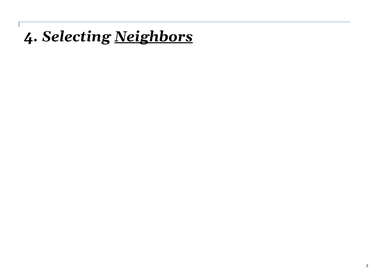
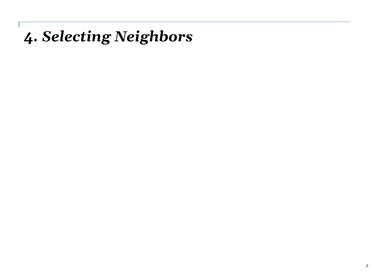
Neighbors underline: present -> none (154, 37)
